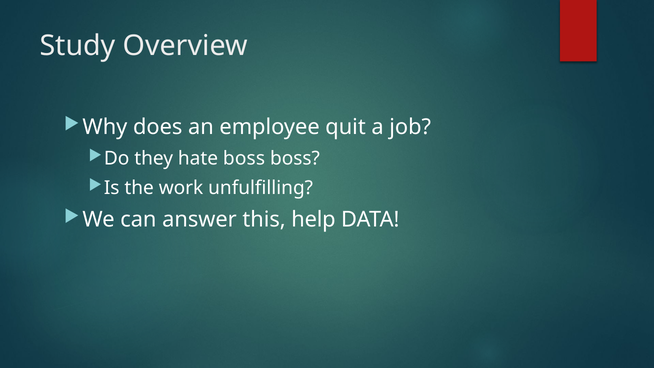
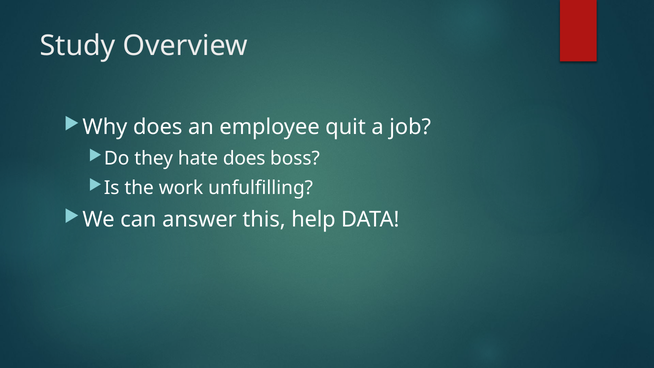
hate boss: boss -> does (244, 158)
